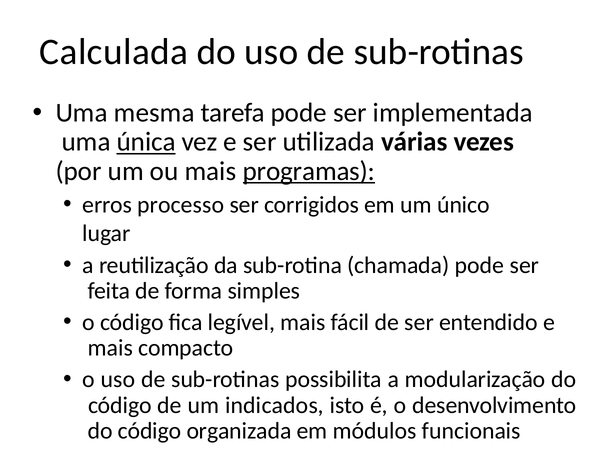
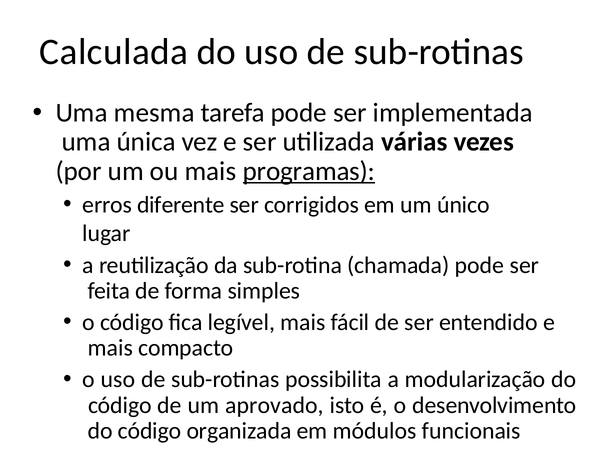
única underline: present -> none (146, 142)
processo: processo -> diferente (181, 205)
indicados: indicados -> aprovado (275, 405)
